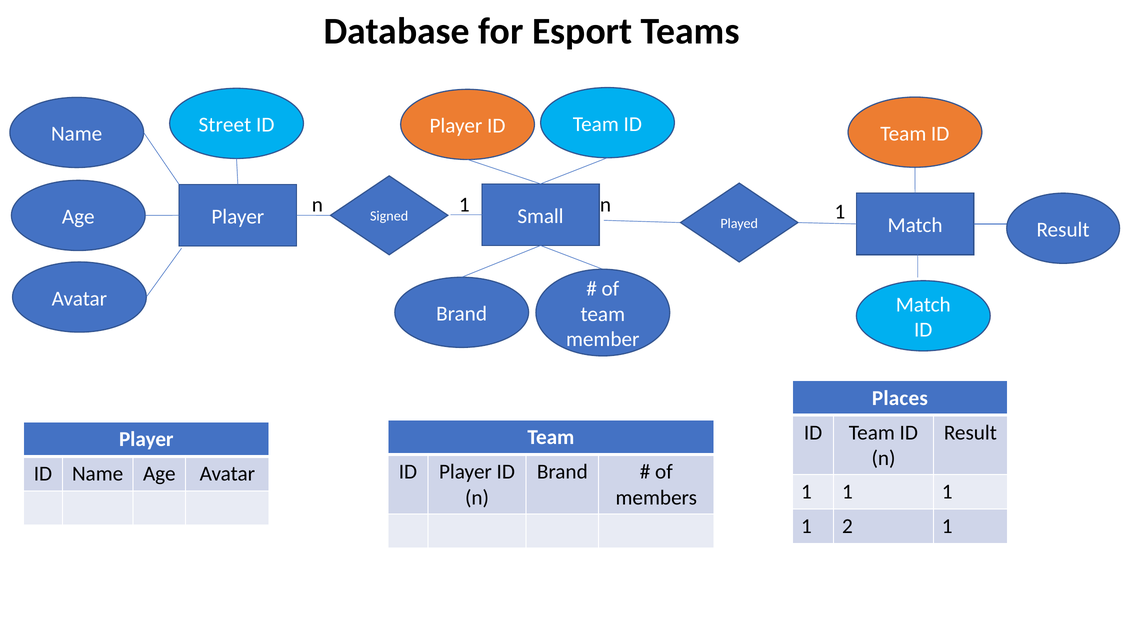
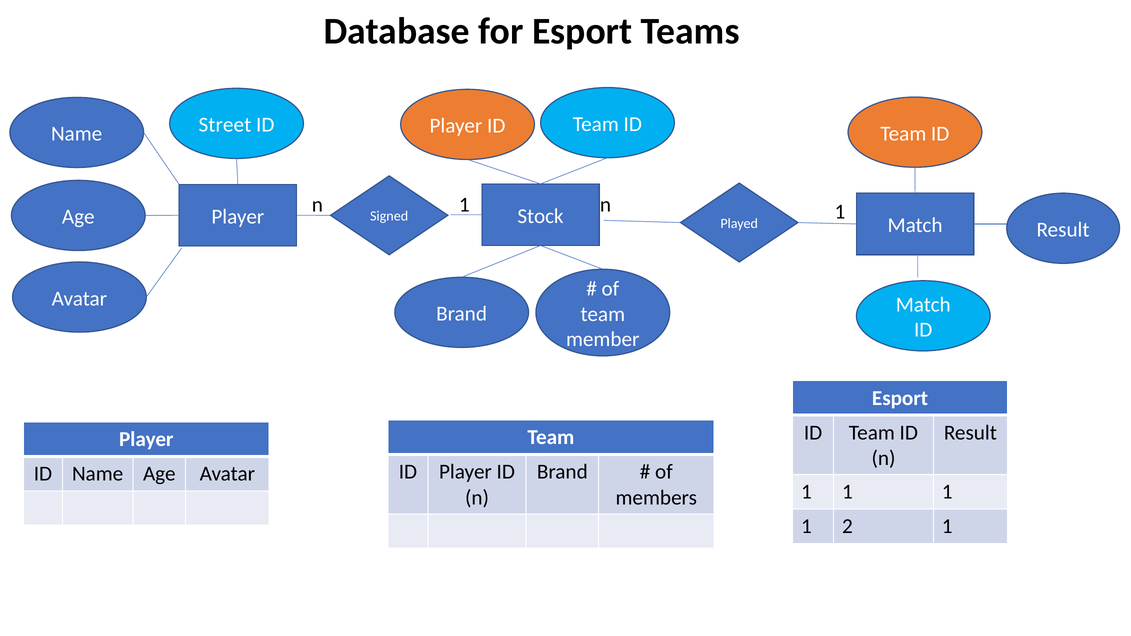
Small: Small -> Stock (541, 216)
Places: Places -> Esport (900, 398)
